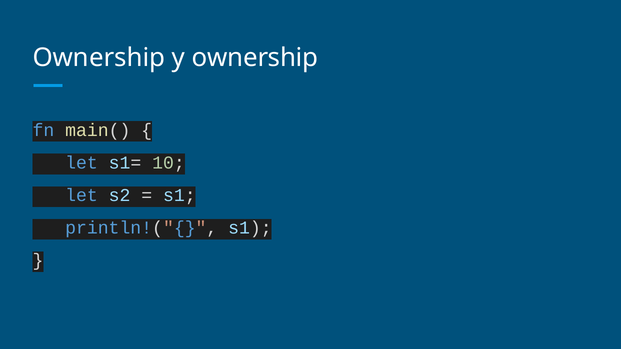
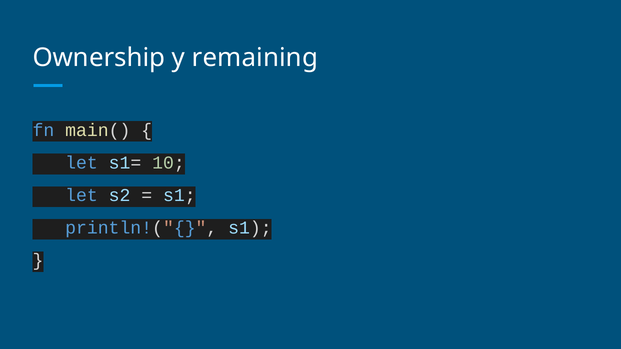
y ownership: ownership -> remaining (255, 58)
